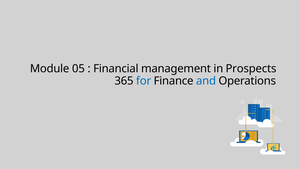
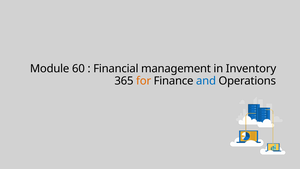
05: 05 -> 60 (78, 69)
Prospects: Prospects -> Inventory (251, 69)
for colour: blue -> orange (144, 81)
